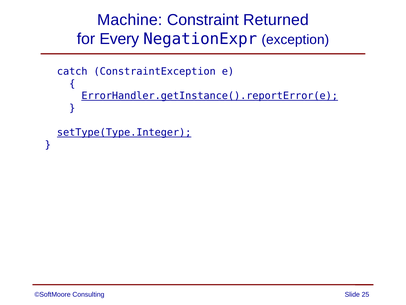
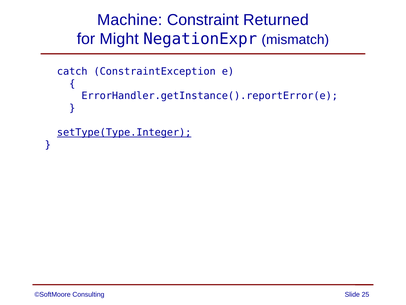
Every: Every -> Might (119, 39)
exception: exception -> mismatch (295, 40)
ErrorHandler.getInstance().reportError(e underline: present -> none (210, 96)
